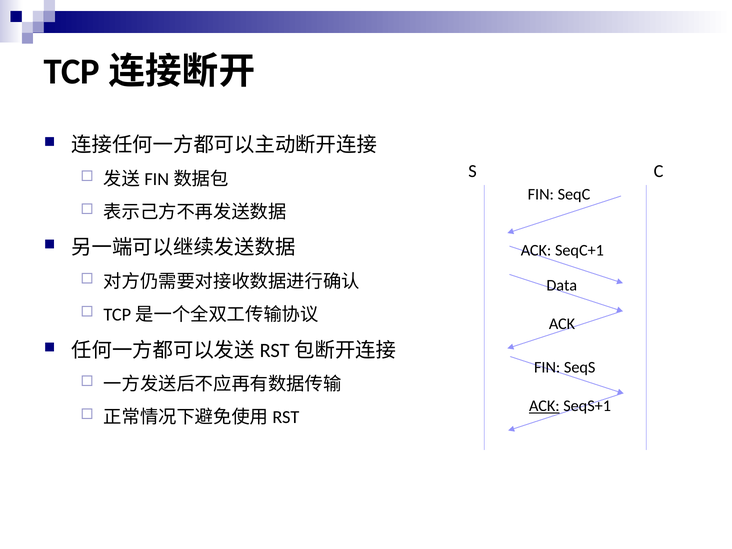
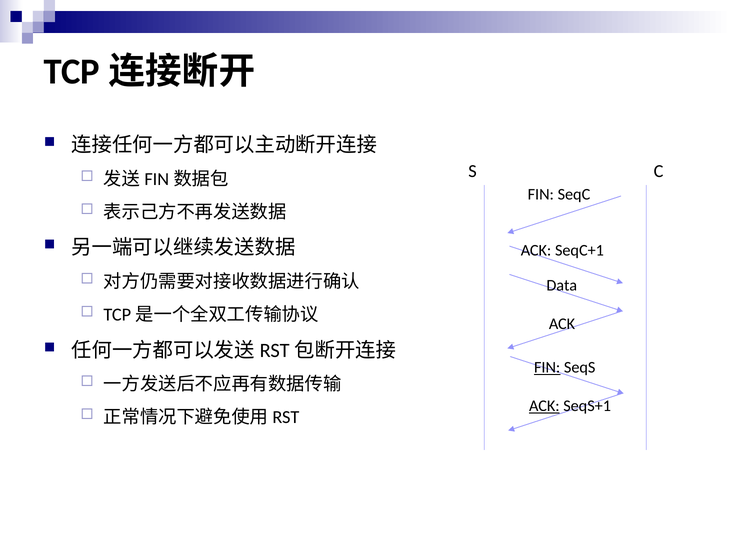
FIN underline: none -> present (547, 368)
